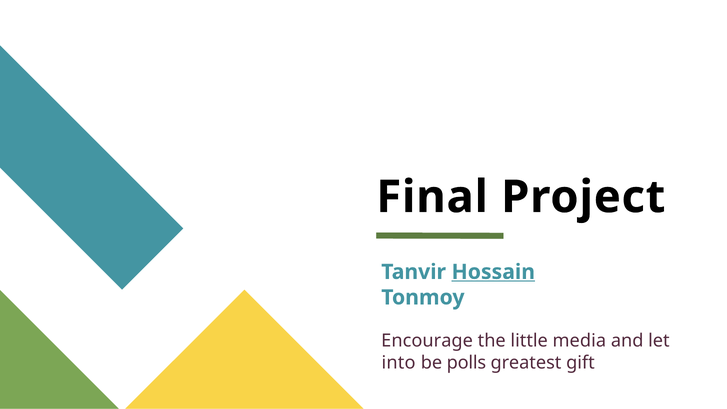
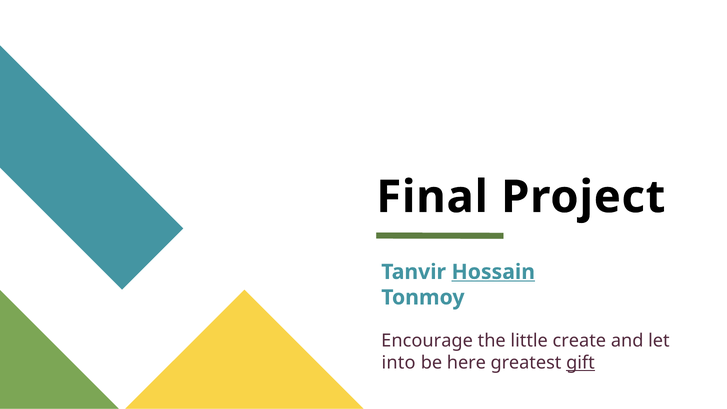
media: media -> create (579, 341)
polls: polls -> here (466, 363)
gift underline: none -> present (580, 363)
